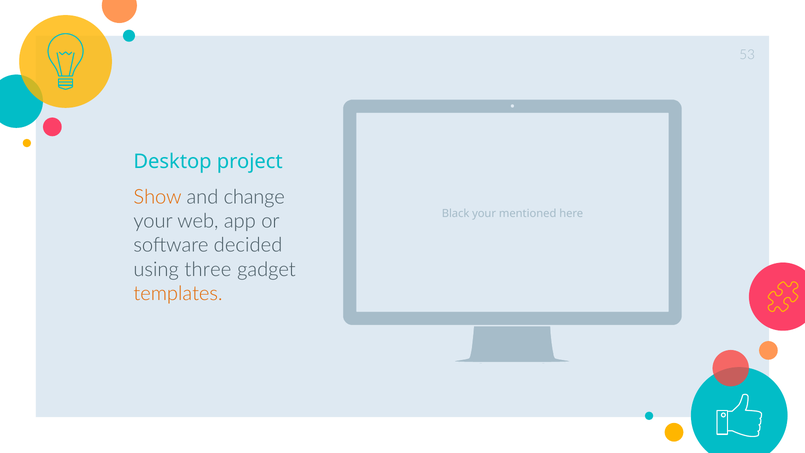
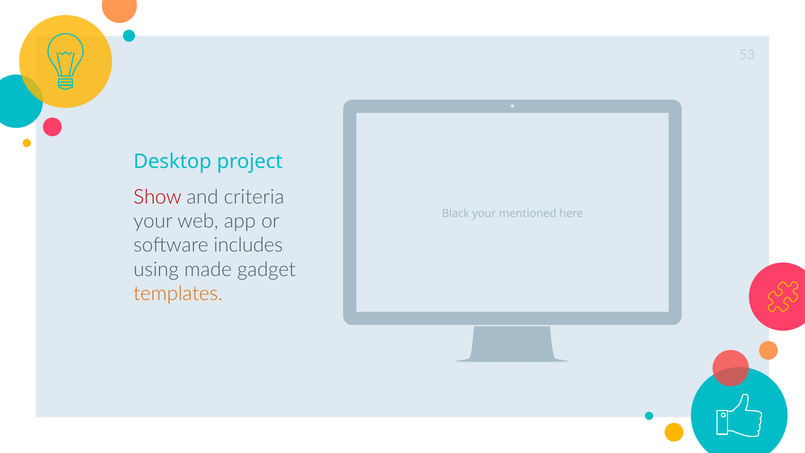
Show colour: orange -> red (158, 197)
change: change -> criteria (254, 197)
decided: decided -> includes (248, 245)
three: three -> made (208, 269)
